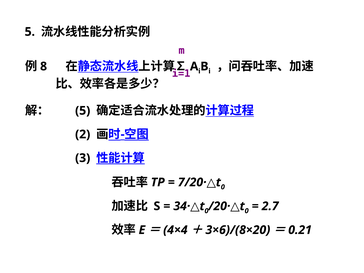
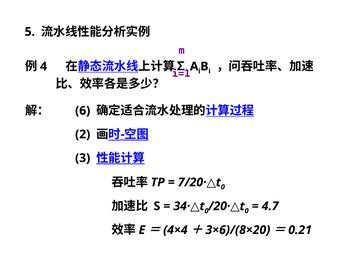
8: 8 -> 4 (44, 66)
5: 5 -> 6 (83, 111)
2.7: 2.7 -> 4.7 (270, 206)
